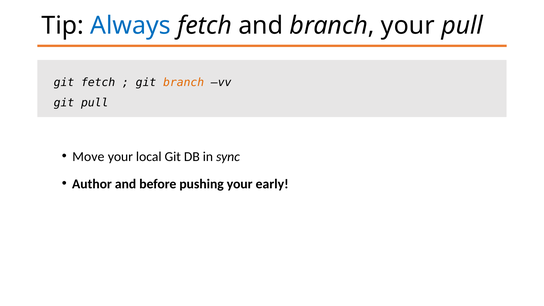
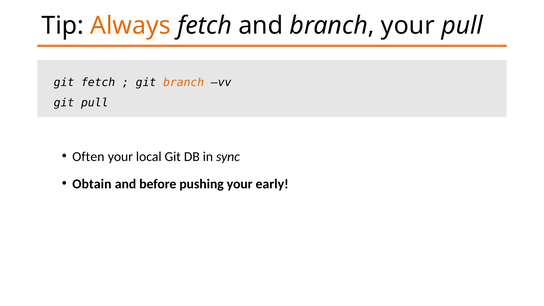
Always colour: blue -> orange (131, 26)
Move: Move -> Often (88, 157)
Author: Author -> Obtain (92, 184)
